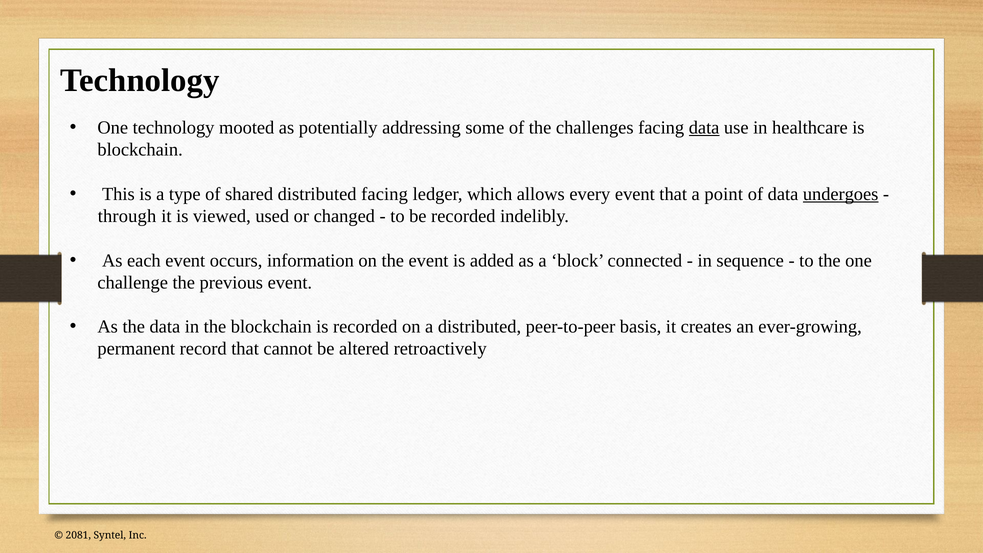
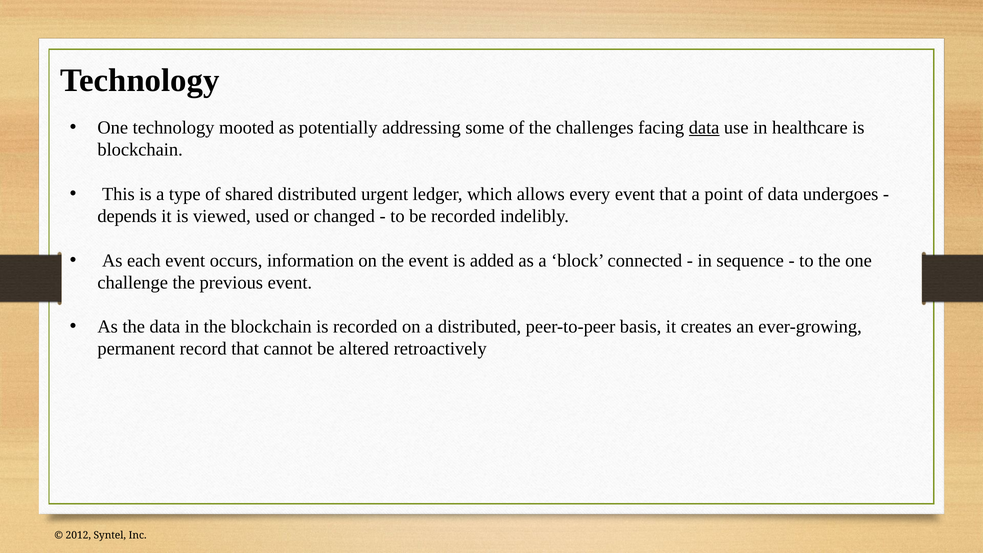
distributed facing: facing -> urgent (385, 194)
undergoes underline: present -> none (841, 194)
through: through -> depends (127, 216)
2081: 2081 -> 2012 (78, 535)
